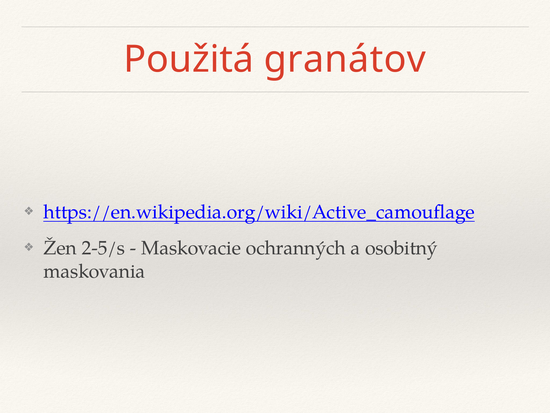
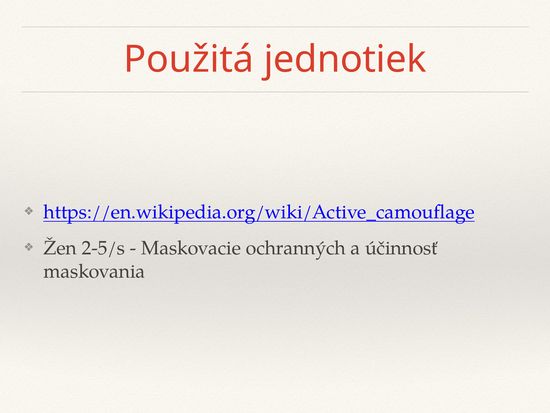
granátov: granátov -> jednotiek (345, 59)
osobitný: osobitný -> účinnosť (401, 248)
